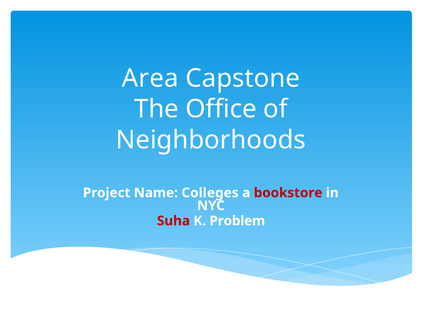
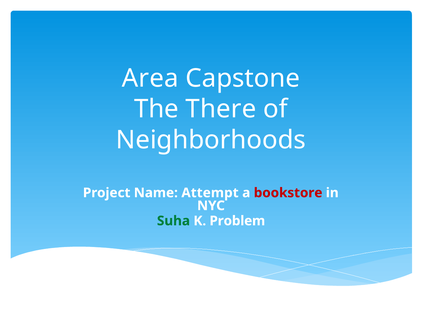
Office: Office -> There (221, 109)
Colleges: Colleges -> Attempt (210, 193)
Suha colour: red -> green (173, 221)
